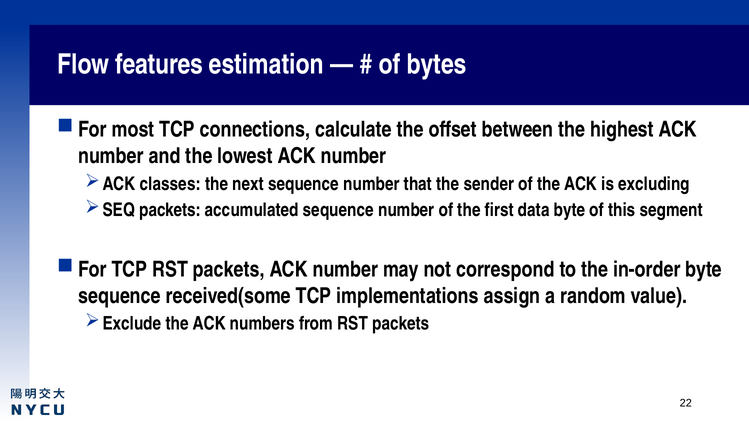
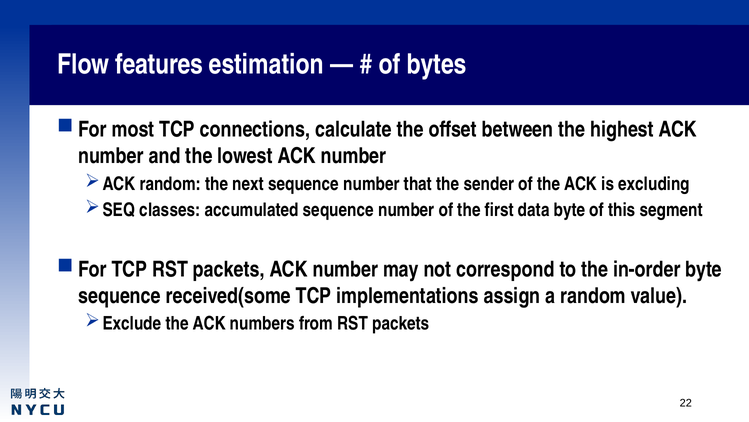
ACK classes: classes -> random (170, 184)
SEQ packets: packets -> classes (170, 210)
